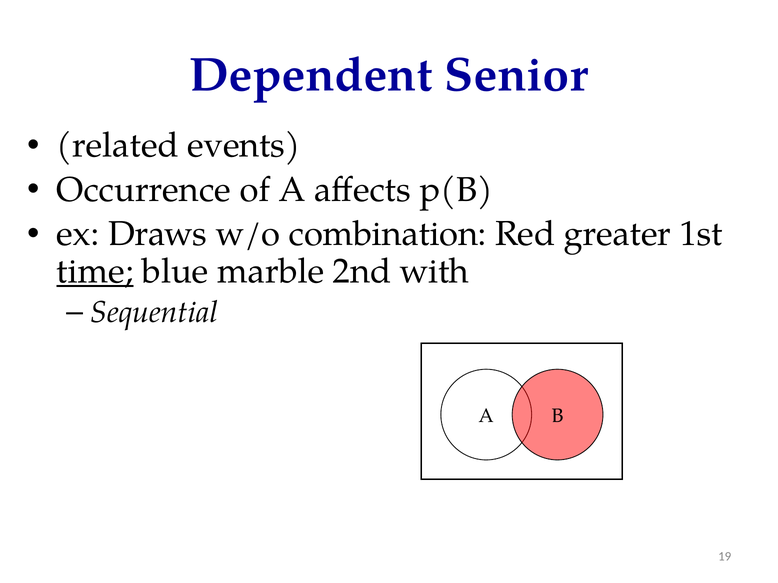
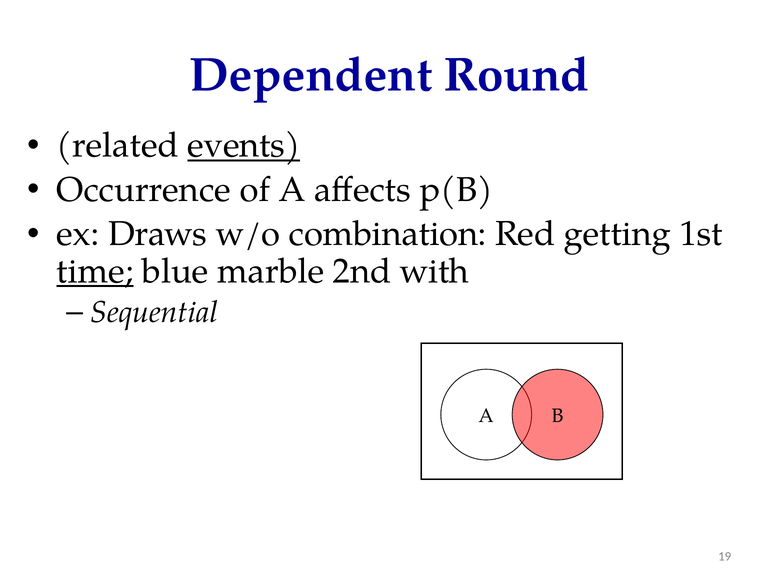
Senior: Senior -> Round (517, 75)
events underline: none -> present (244, 146)
greater: greater -> getting (617, 234)
